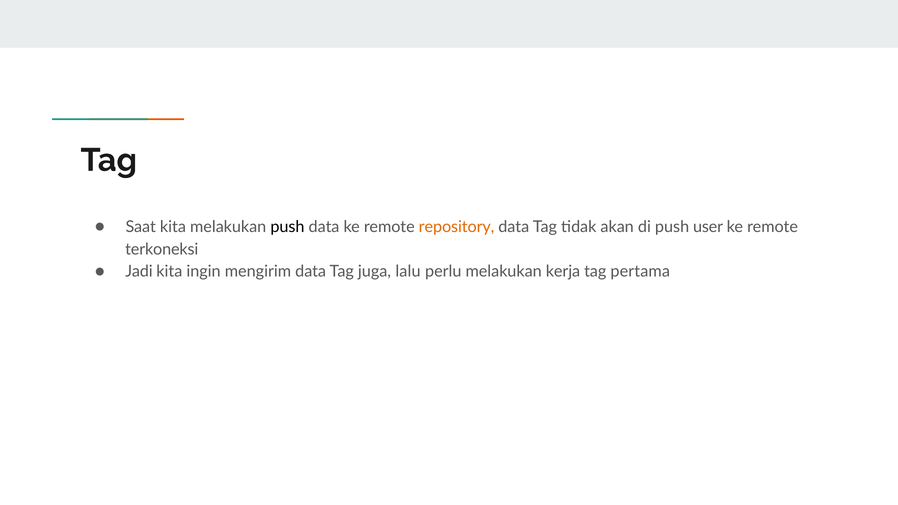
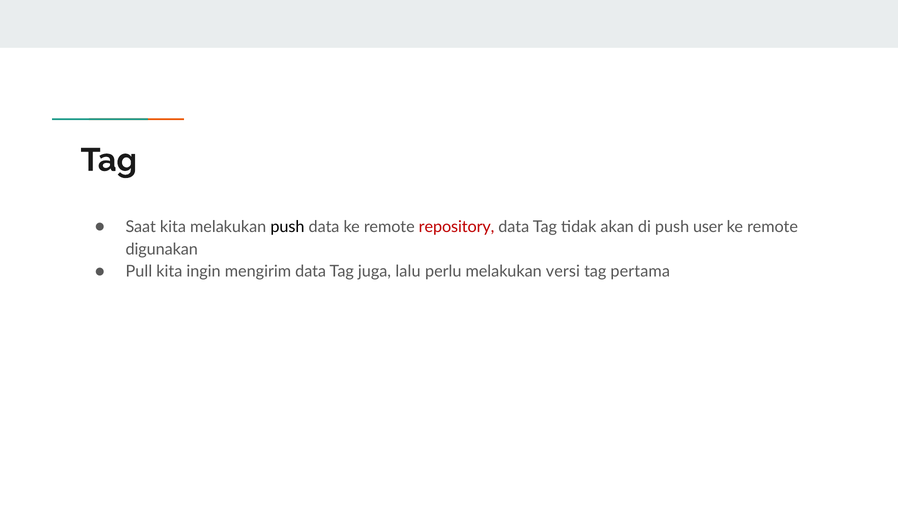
repository colour: orange -> red (457, 227)
terkoneksi: terkoneksi -> digunakan (162, 249)
Jadi: Jadi -> Pull (139, 272)
kerja: kerja -> versi (563, 272)
